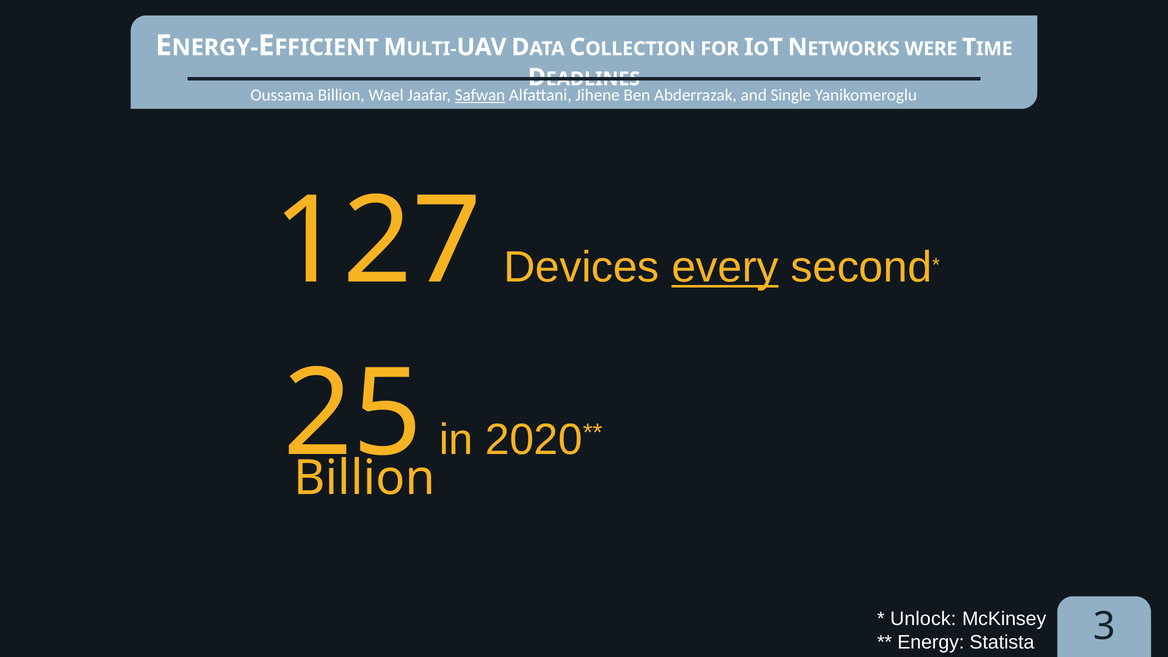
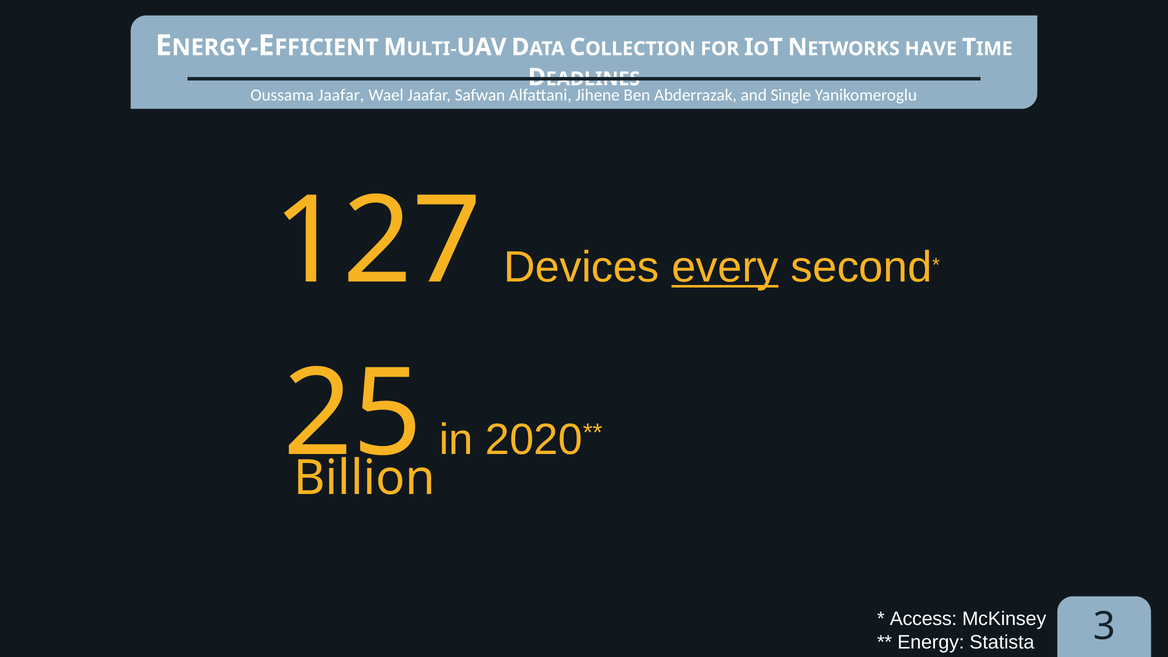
WERE: WERE -> HAVE (931, 49)
Oussama Billion: Billion -> Jaafar (341, 95)
Safwan underline: present -> none (480, 95)
Unlock: Unlock -> Access (923, 619)
